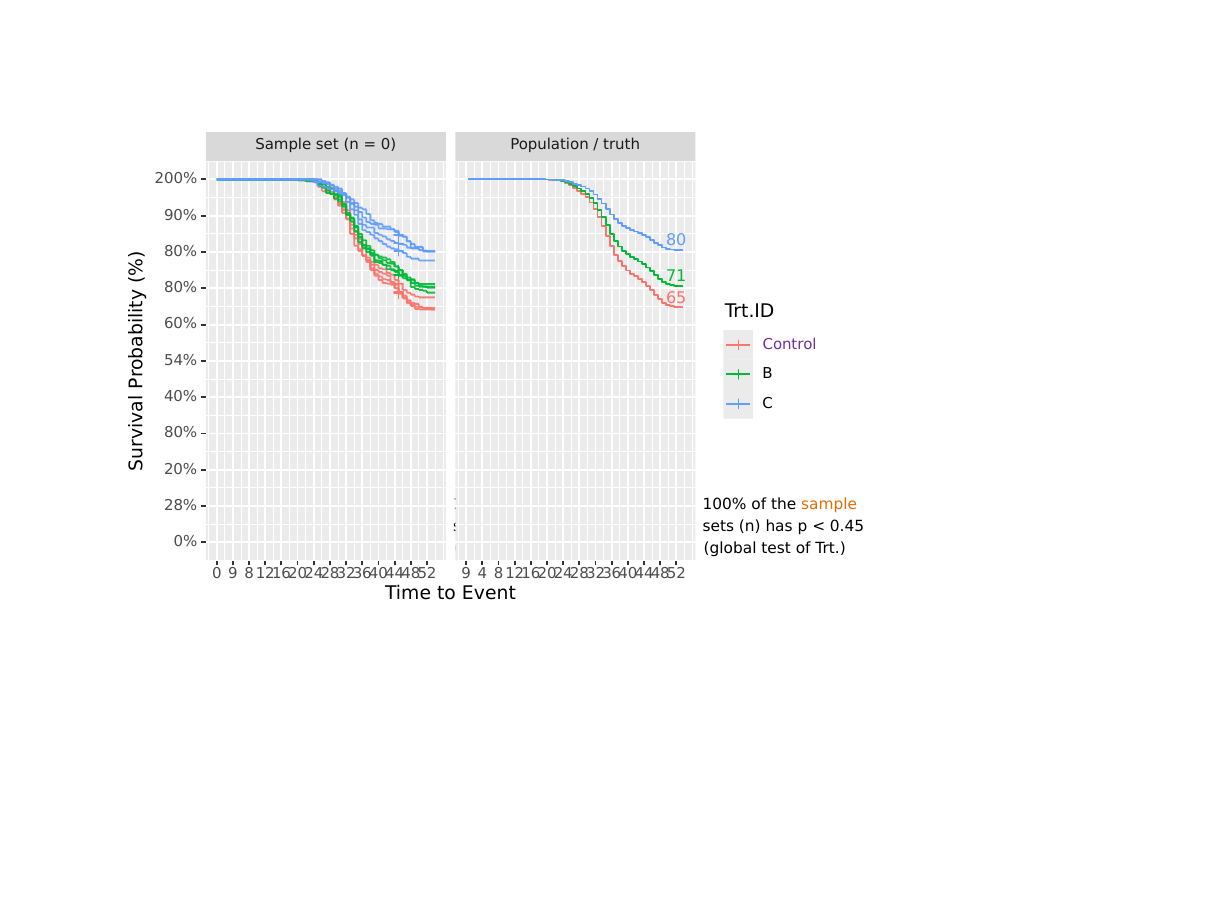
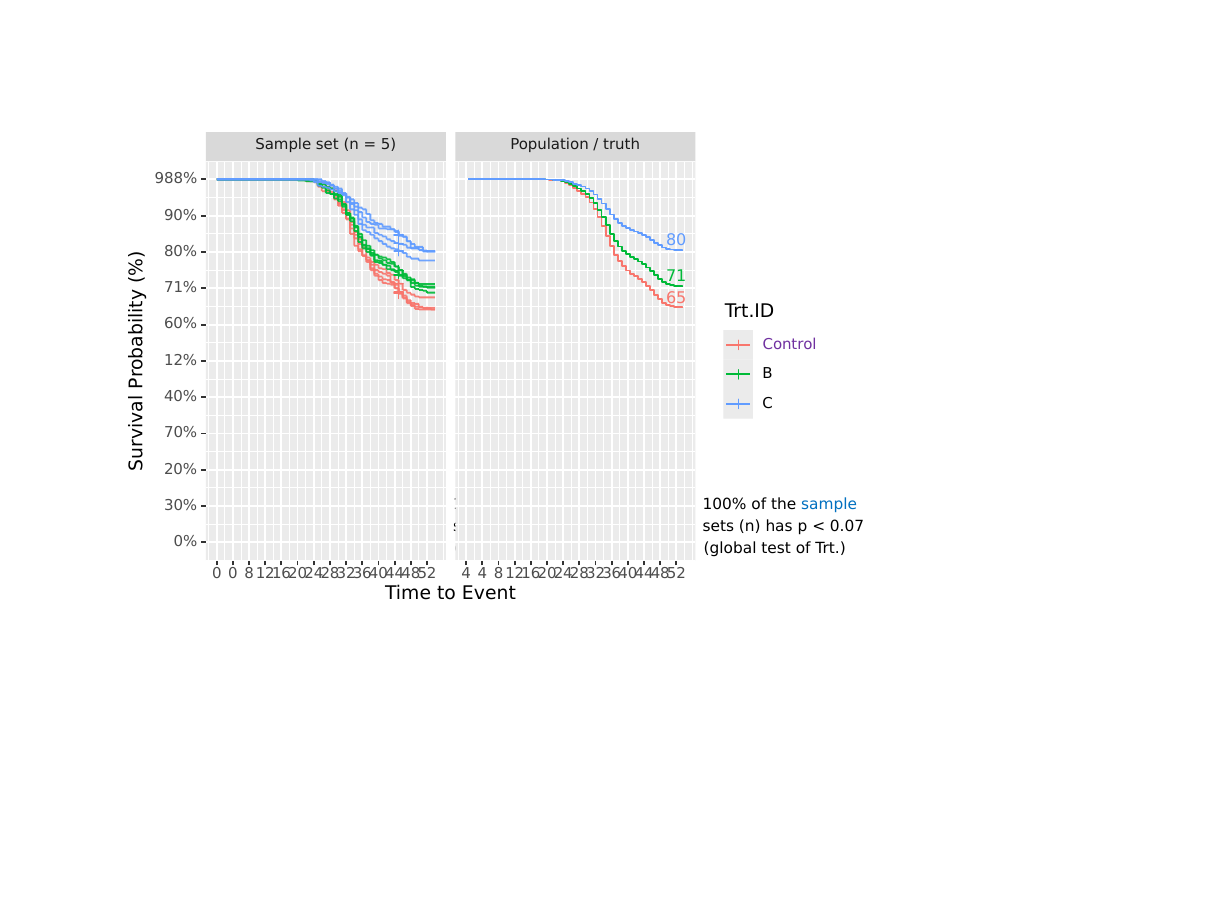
0: 0 -> 5 (389, 144)
200%: 200% -> 988% (176, 179)
80%: 80% -> 71% (181, 288)
54%: 54% -> 12% (181, 360)
80%: 80% -> 70% (181, 433)
sample colour: orange -> blue (829, 504)
28%: 28% -> 30% (181, 505)
0.45: 0.45 -> 0.07 (847, 526)
0 9: 9 -> 0 (233, 574)
9: 9 -> 4 (466, 574)
